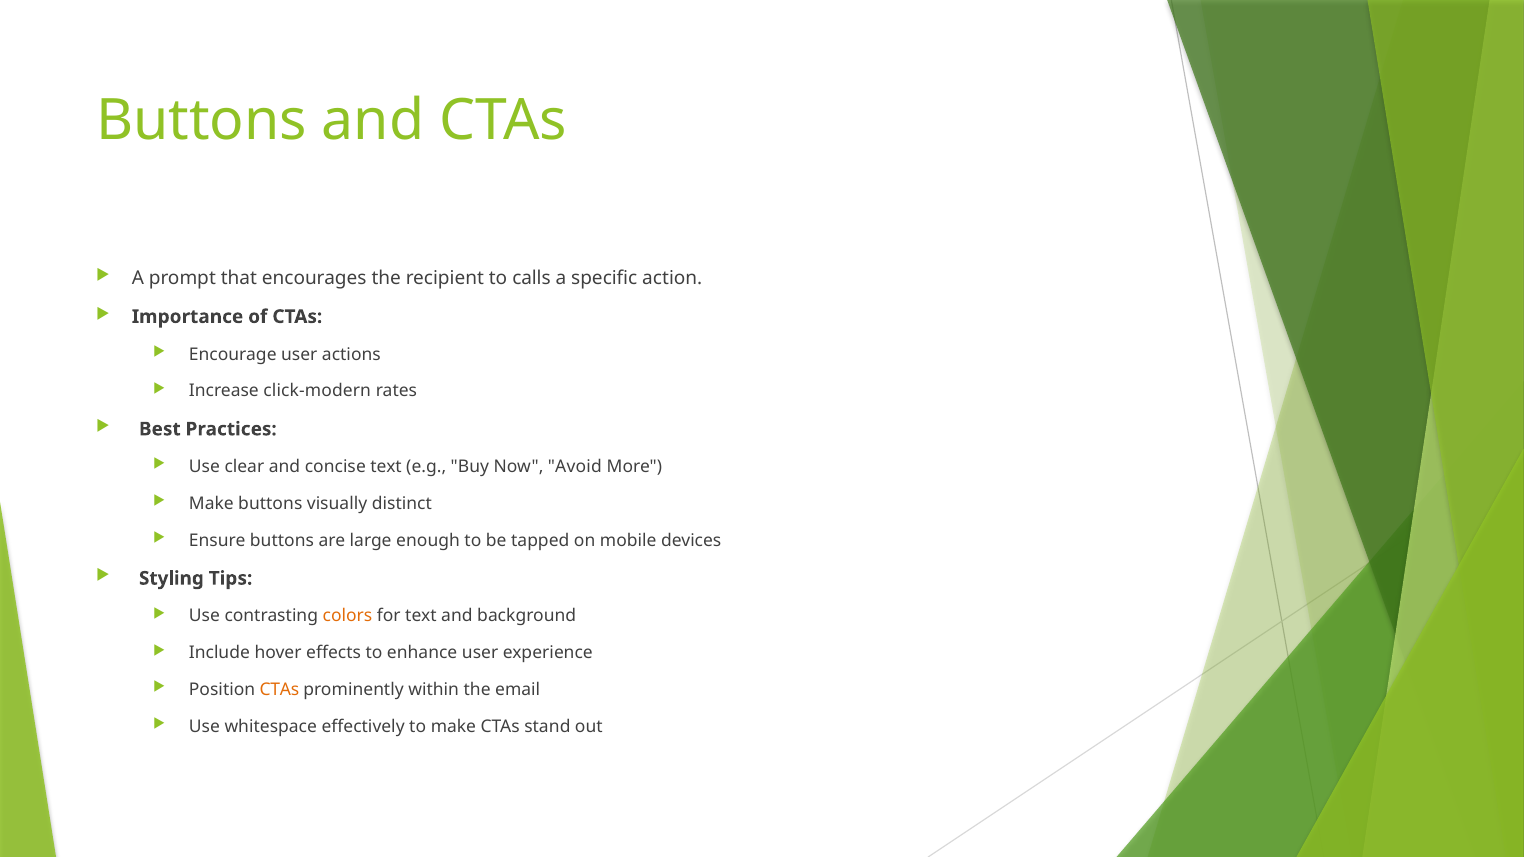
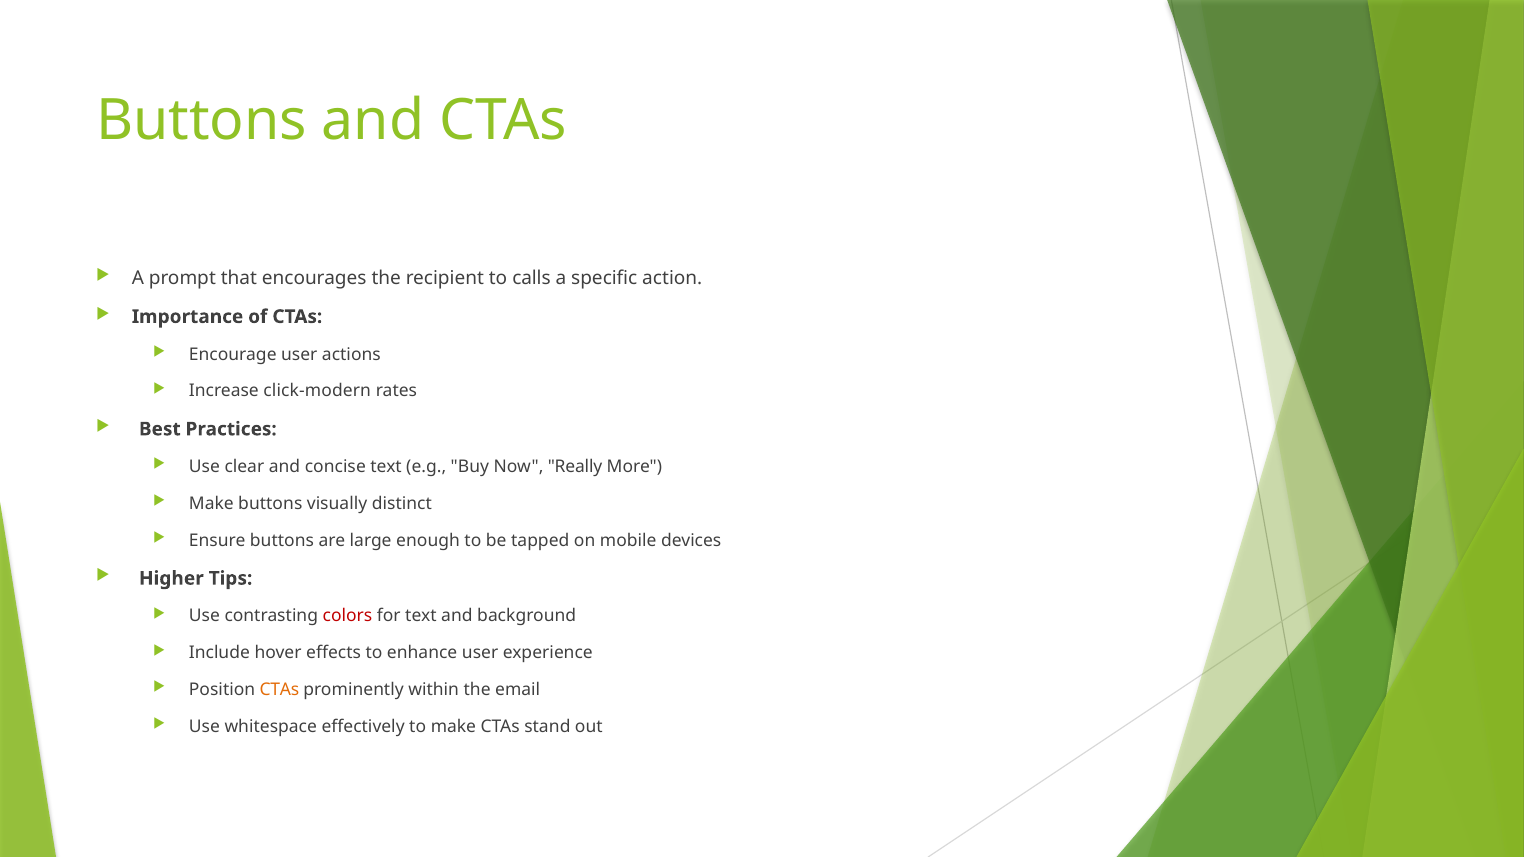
Avoid: Avoid -> Really (575, 467)
Styling: Styling -> Higher (171, 579)
colors colour: orange -> red (348, 616)
